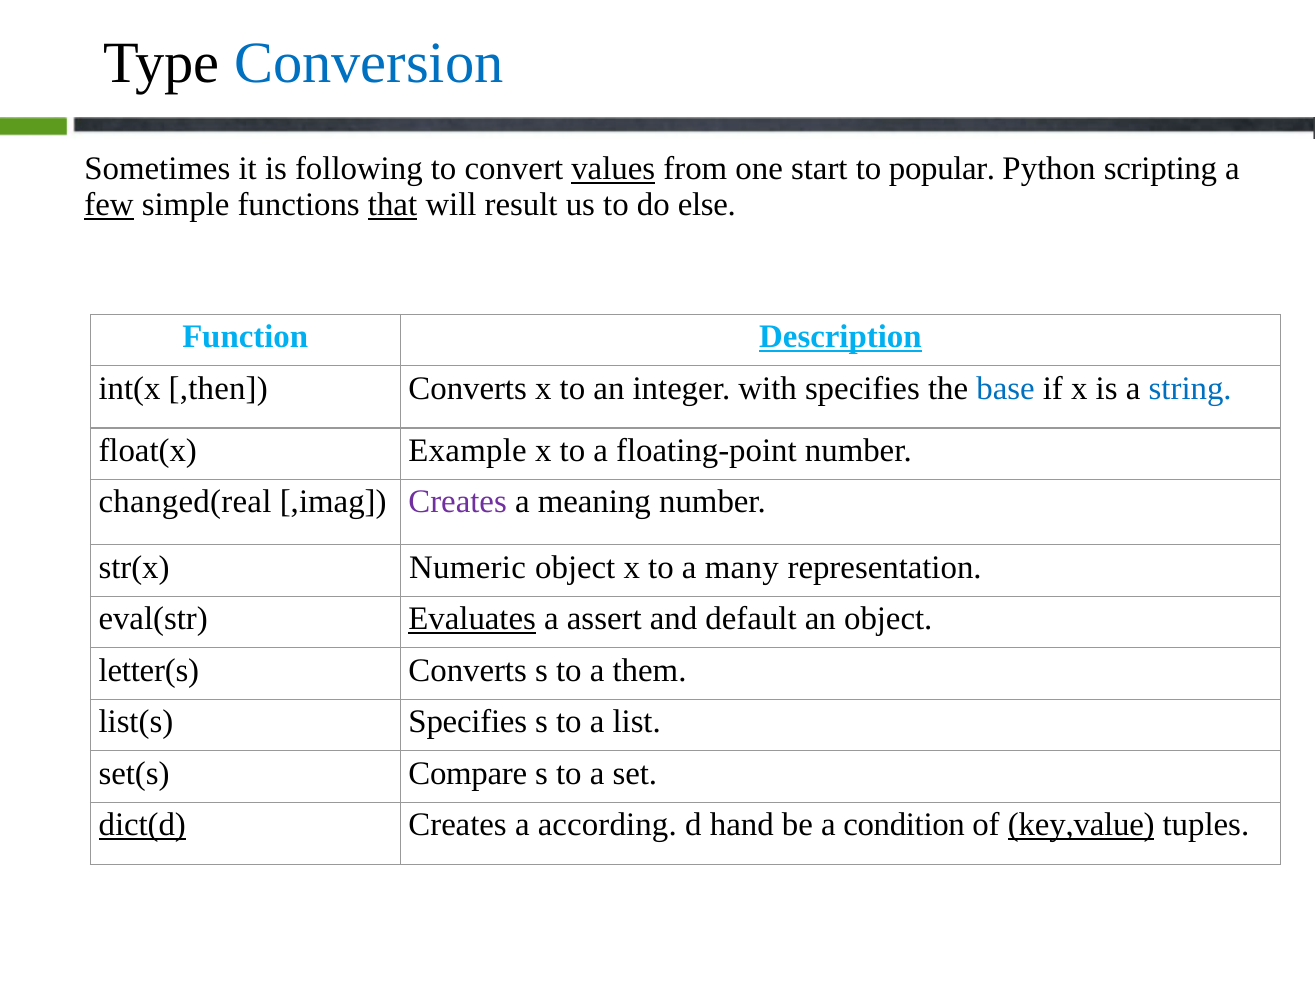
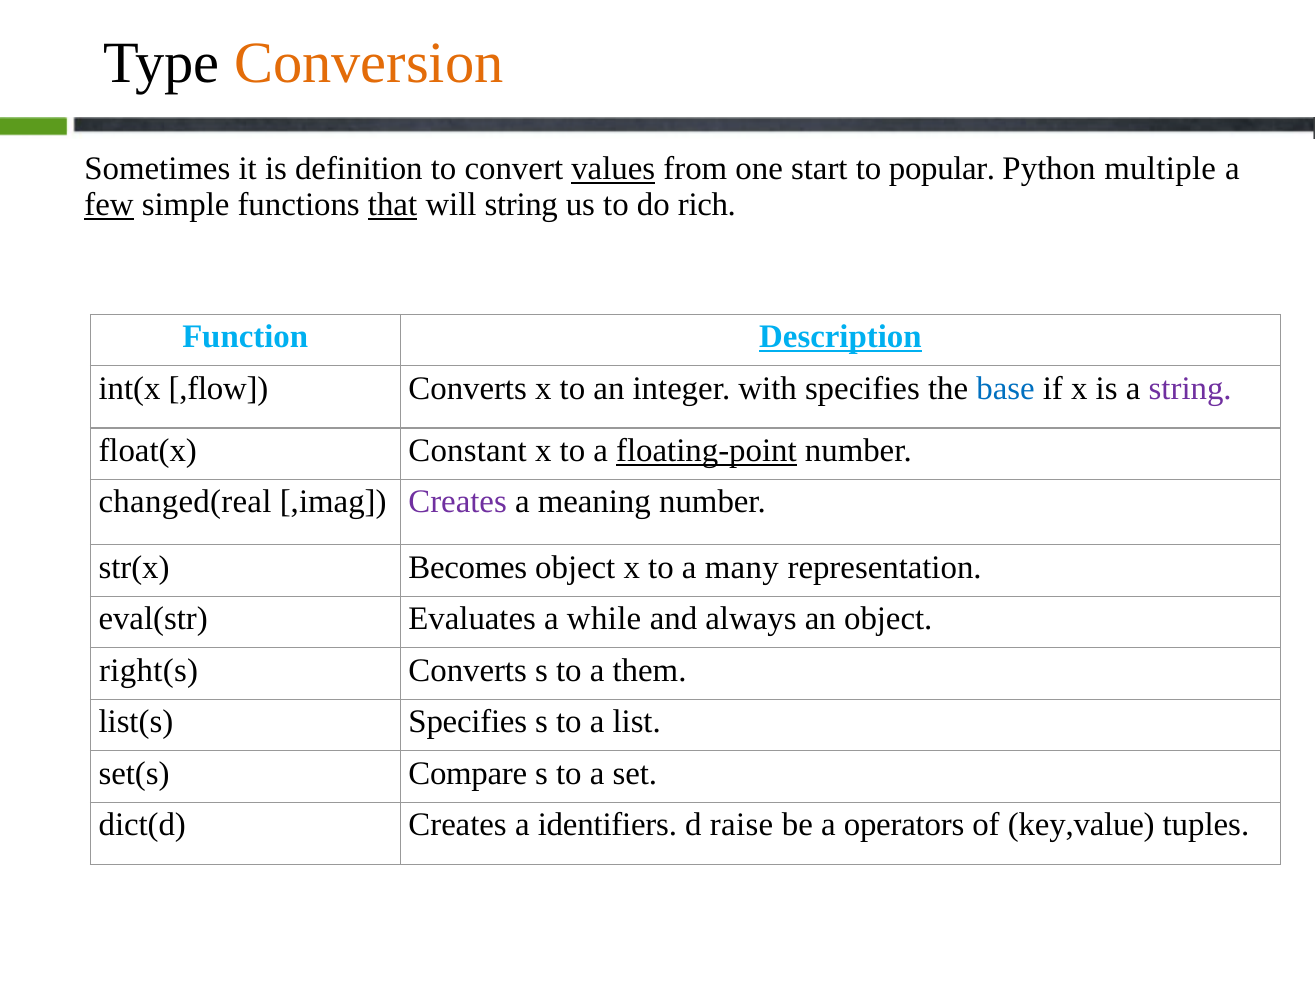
Conversion colour: blue -> orange (369, 63)
following: following -> definition (359, 169)
scripting: scripting -> multiple (1160, 169)
will result: result -> string (521, 204)
else: else -> rich (707, 204)
,then: ,then -> ,flow (218, 389)
string colour: blue -> purple (1190, 389)
Example: Example -> Constant (468, 451)
floating-point underline: none -> present (706, 451)
Numeric: Numeric -> Becomes (468, 568)
Evaluates underline: present -> none (472, 619)
assert: assert -> while (604, 619)
default: default -> always (751, 619)
letter(s: letter(s -> right(s (149, 671)
dict(d underline: present -> none (142, 825)
according: according -> identifiers (607, 825)
hand: hand -> raise (742, 825)
condition: condition -> operators (904, 825)
key,value underline: present -> none (1081, 825)
